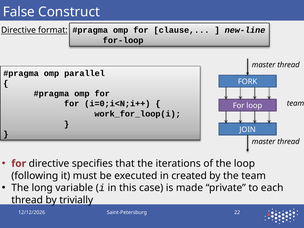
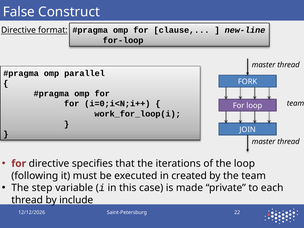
long: long -> step (42, 188)
trivially: trivially -> include (76, 200)
